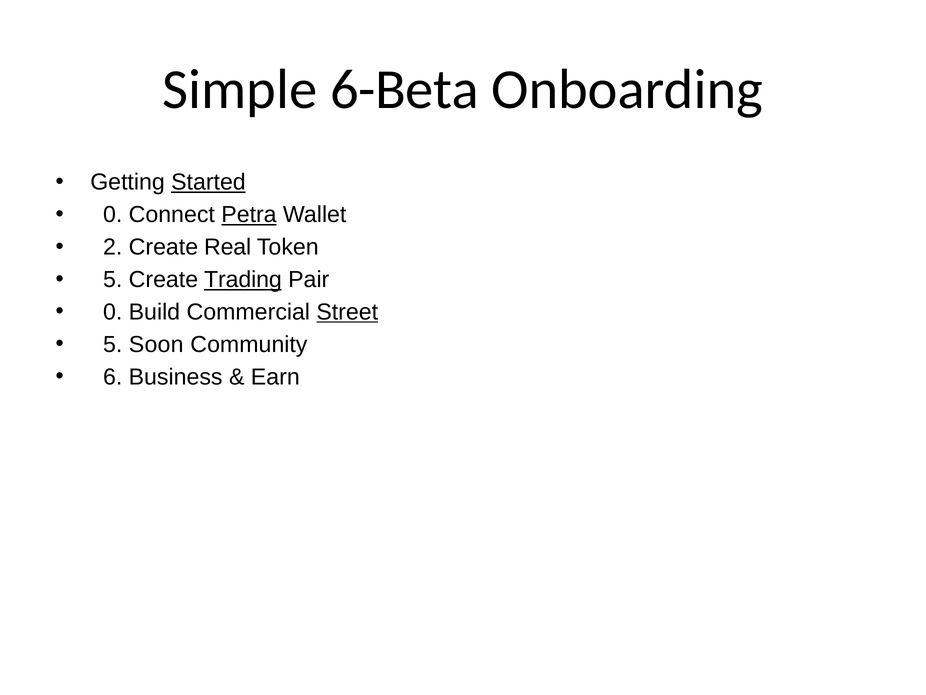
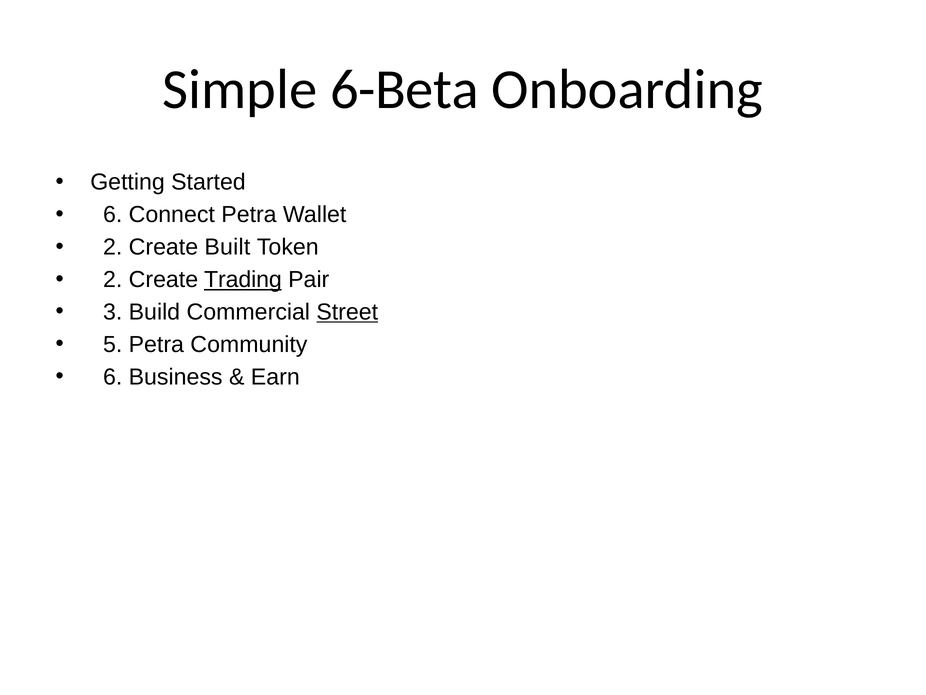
Started underline: present -> none (208, 182)
0: 0 -> 6 (113, 215)
Petra underline: present -> none (249, 215)
Real: Real -> Built (227, 247)
5: 5 -> 2 (113, 279)
0: 0 -> 3 (113, 312)
5 Soon: Soon -> Petra (156, 344)
